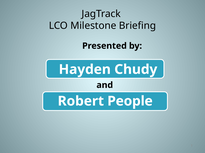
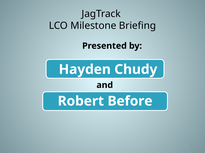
People: People -> Before (130, 102)
